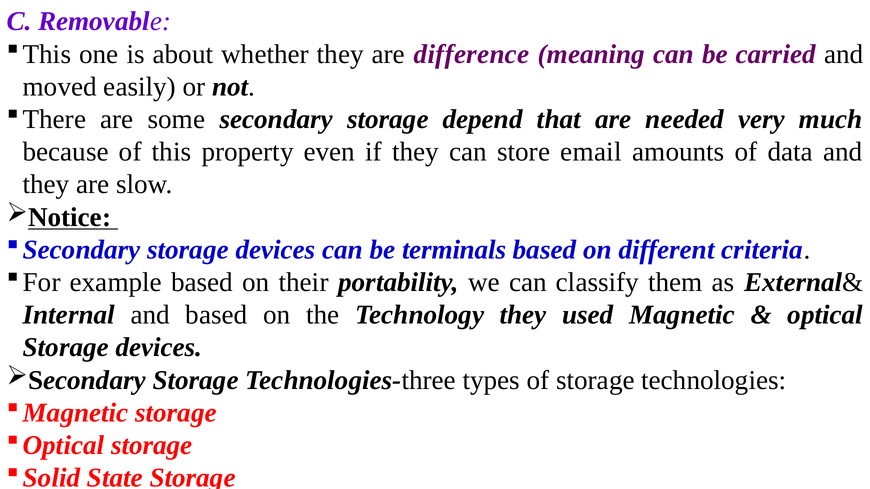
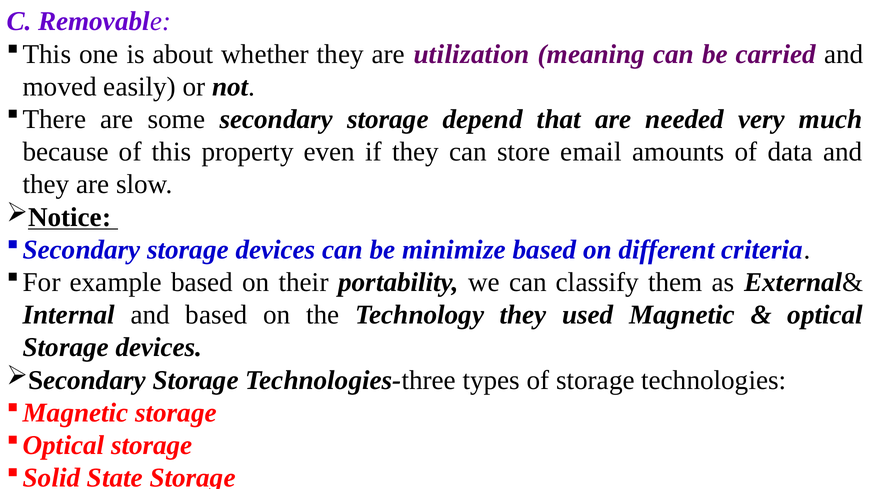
difference: difference -> utilization (472, 54)
terminals: terminals -> minimize (454, 250)
